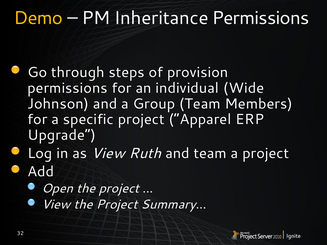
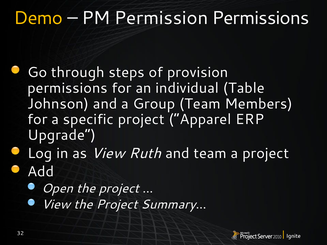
Inheritance: Inheritance -> Permission (161, 18)
Wide: Wide -> Table (244, 88)
